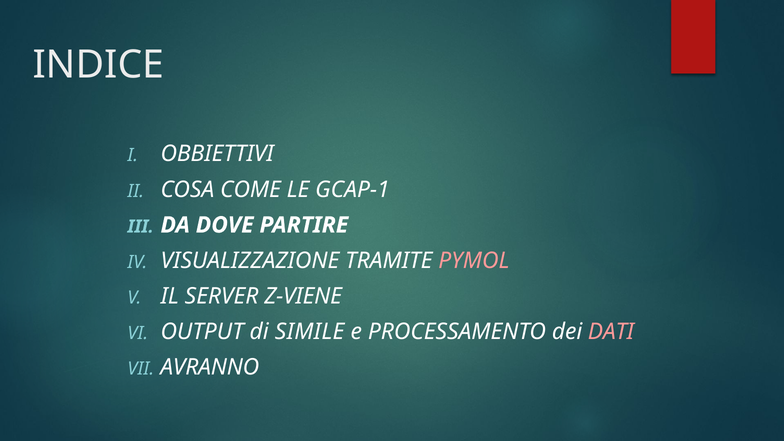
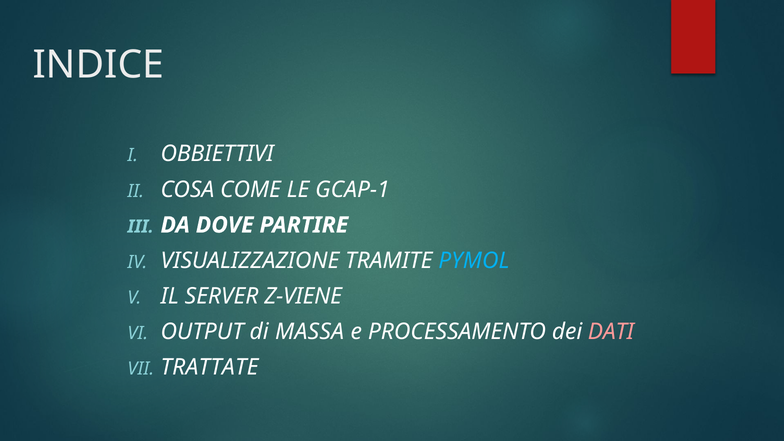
PYMOL colour: pink -> light blue (474, 261)
SIMILE: SIMILE -> MASSA (310, 332)
AVRANNO: AVRANNO -> TRATTATE (210, 367)
